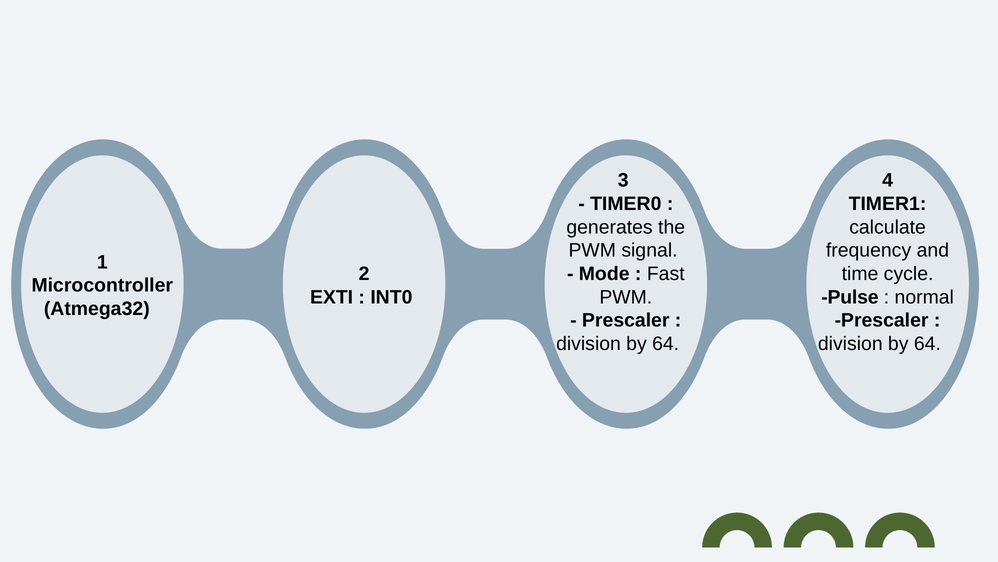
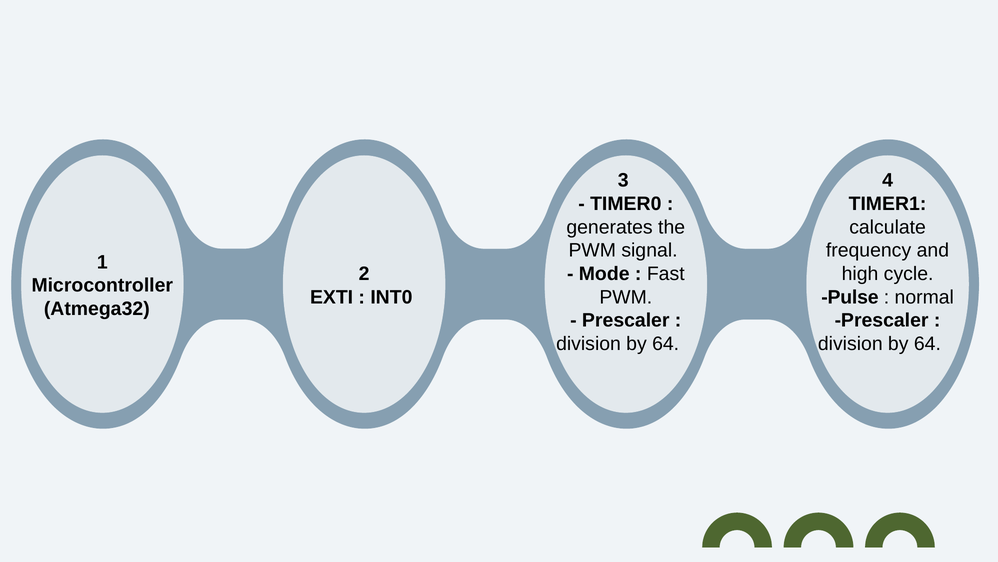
time: time -> high (860, 274)
